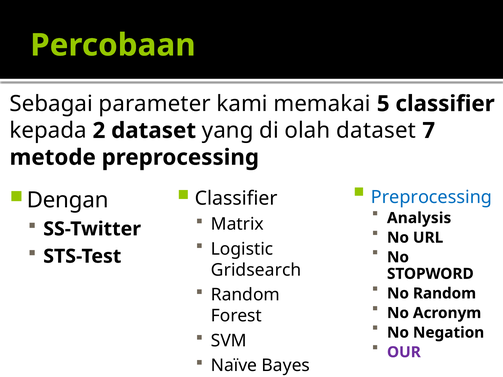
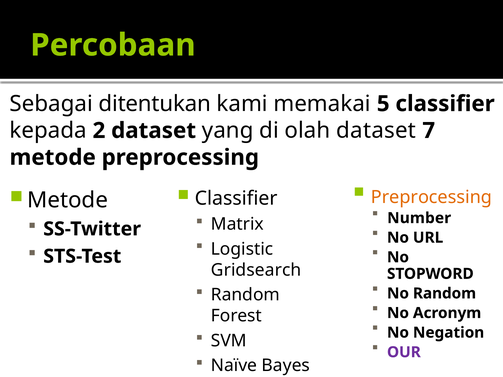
parameter: parameter -> ditentukan (155, 104)
Preprocessing colour: blue -> orange (431, 197)
Dengan: Dengan -> Metode (68, 200)
Analysis: Analysis -> Number (419, 218)
